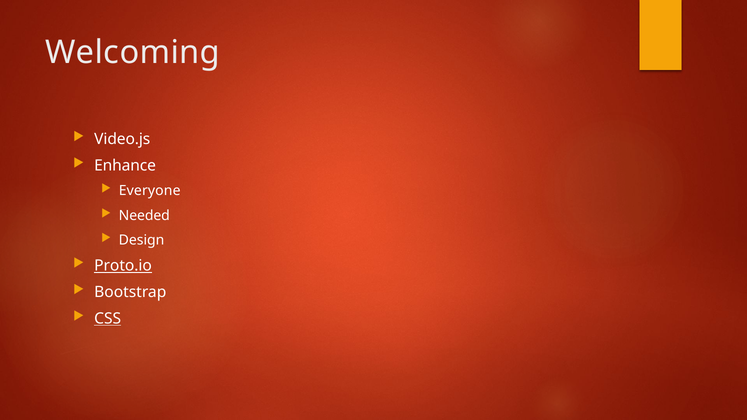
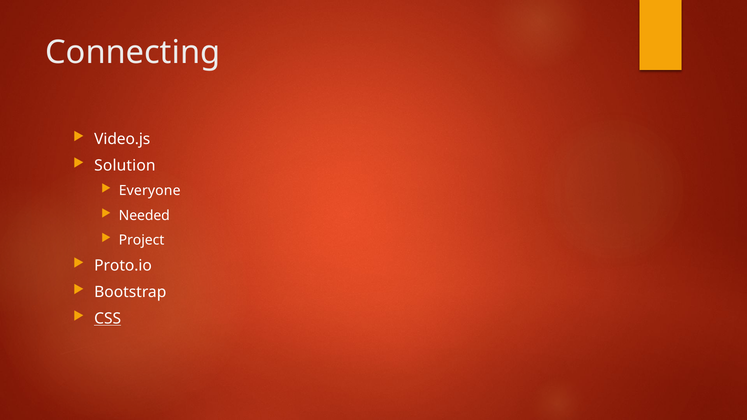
Welcoming: Welcoming -> Connecting (133, 52)
Enhance: Enhance -> Solution (125, 165)
Design: Design -> Project (142, 240)
Proto.io underline: present -> none (123, 266)
